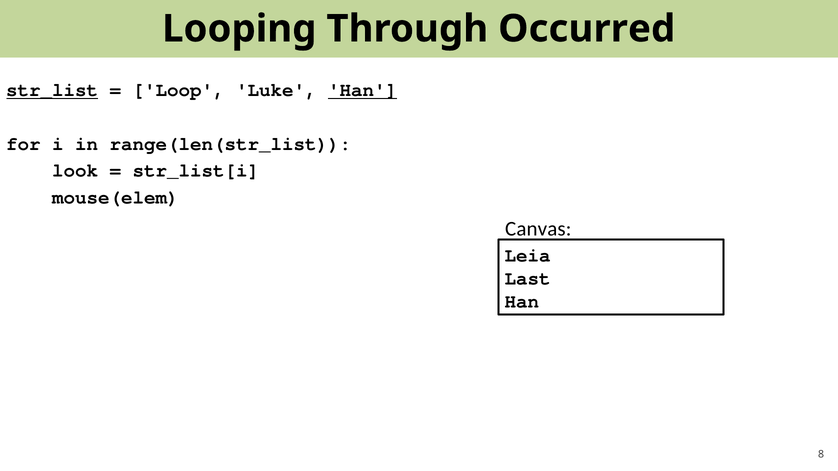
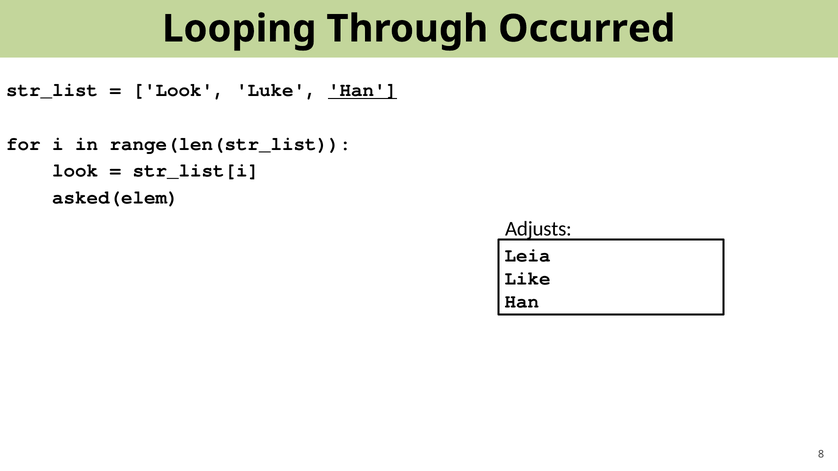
str_list underline: present -> none (52, 90)
Loop: Loop -> Look (179, 90)
mouse(elem: mouse(elem -> asked(elem (115, 198)
Canvas: Canvas -> Adjusts (538, 229)
Last: Last -> Like (528, 279)
